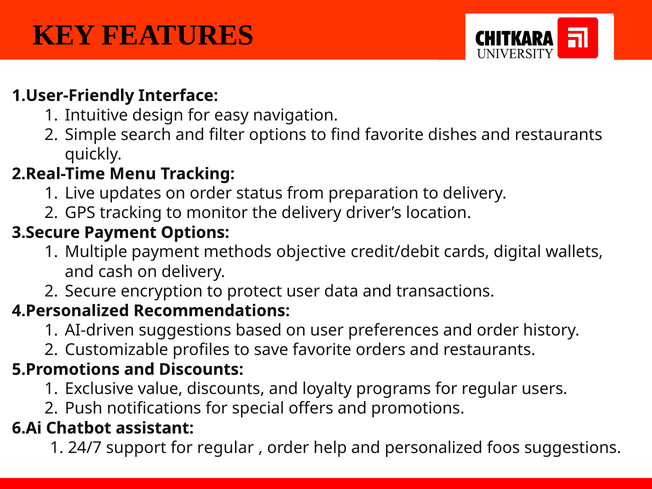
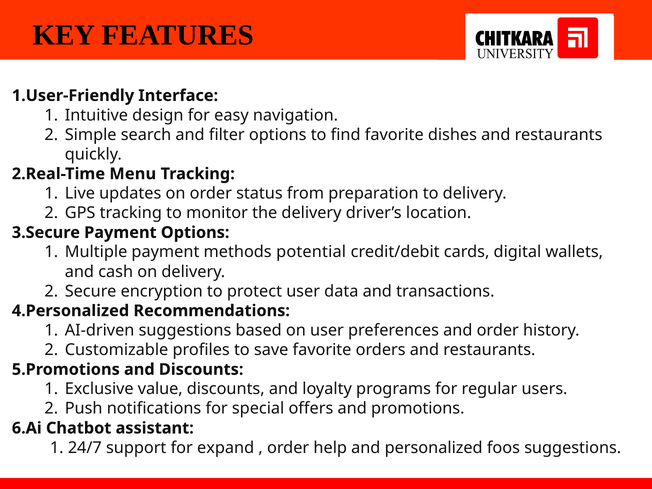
objective: objective -> potential (311, 252)
support for regular: regular -> expand (226, 448)
